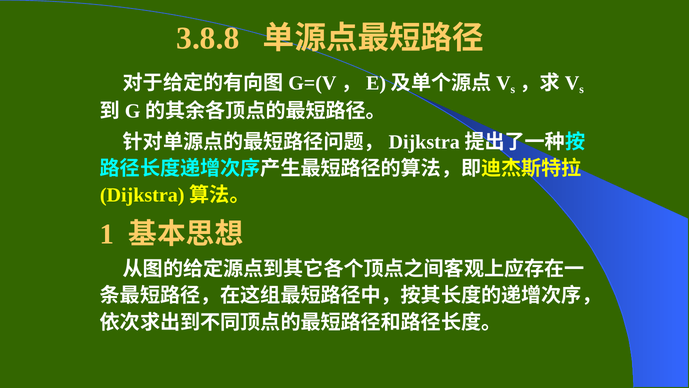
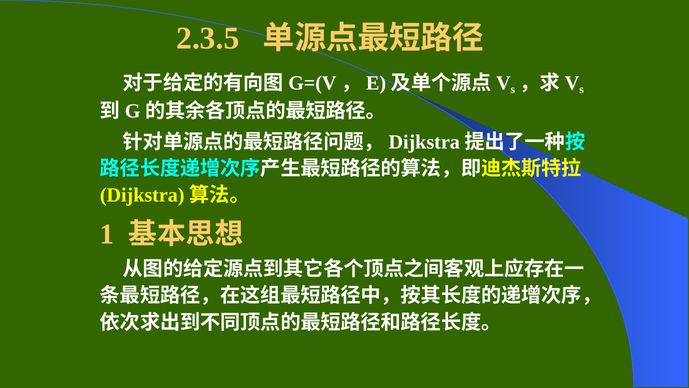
3.8.8: 3.8.8 -> 2.3.5 (208, 38)
